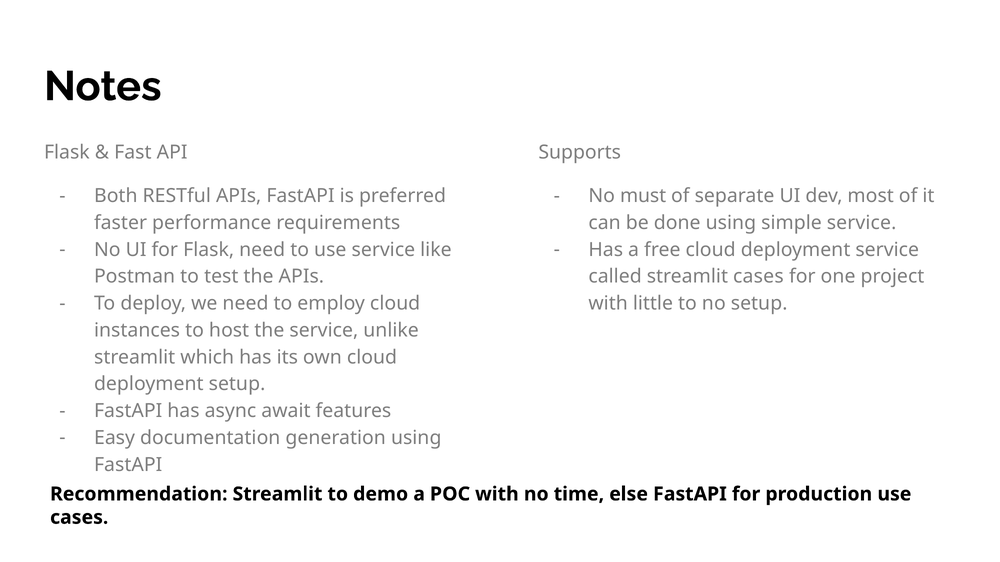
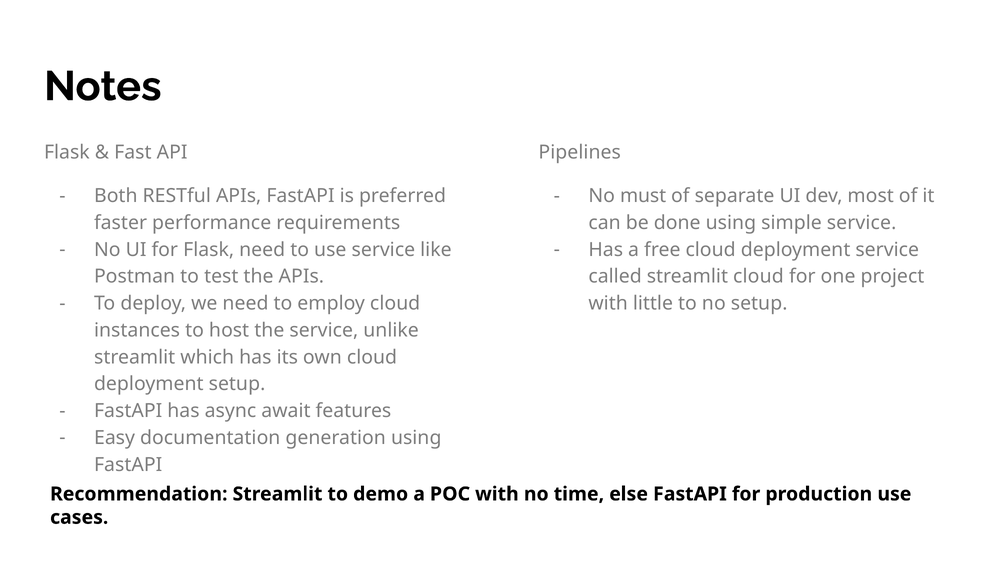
Supports: Supports -> Pipelines (580, 153)
streamlit cases: cases -> cloud (758, 277)
